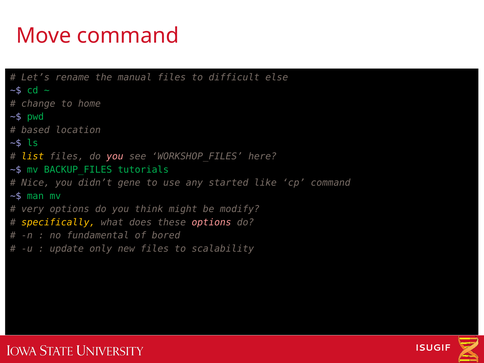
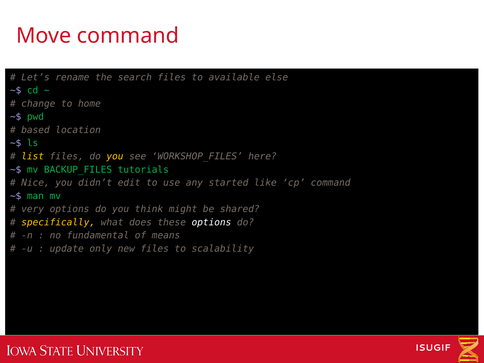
manual: manual -> search (135, 77)
difficult: difficult -> available (234, 77)
you colour: pink -> yellow (115, 156)
gene: gene -> edit (129, 183)
modify: modify -> shared (240, 209)
options colour: pink -> white (211, 222)
bored: bored -> means (166, 236)
